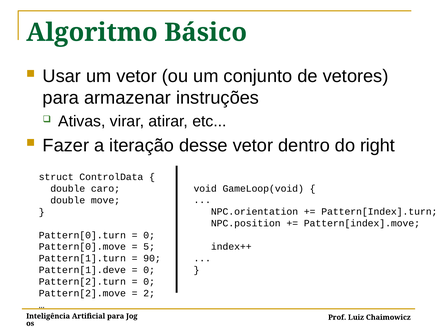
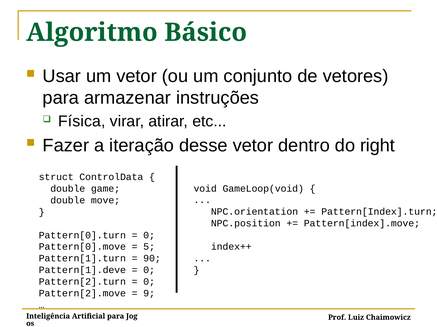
Ativas: Ativas -> Física (82, 122)
caro: caro -> game (106, 189)
2: 2 -> 9 (149, 294)
